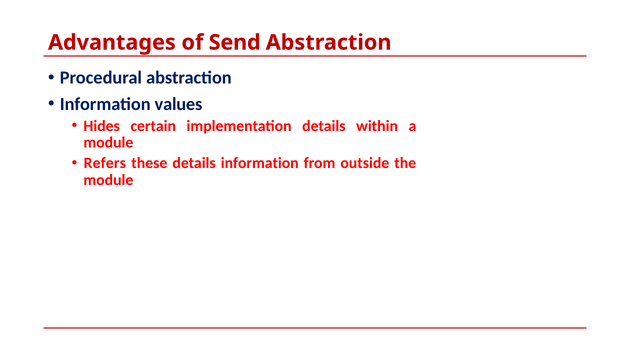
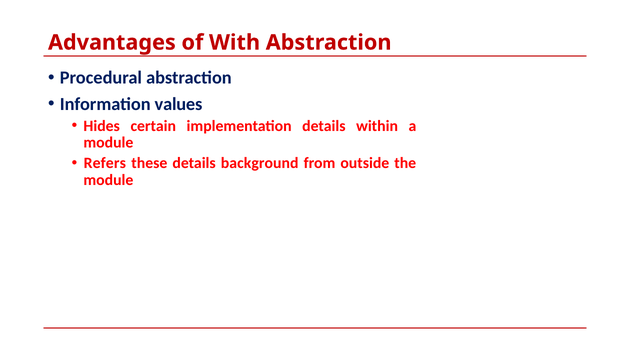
Send: Send -> With (235, 43)
details information: information -> background (260, 163)
